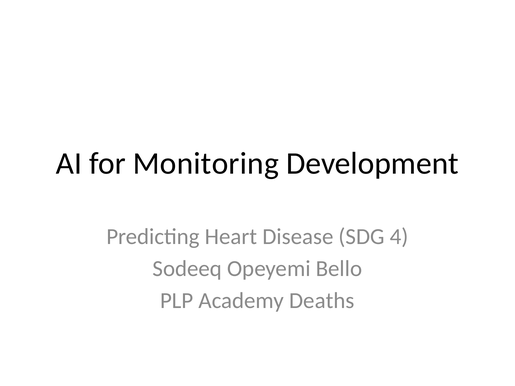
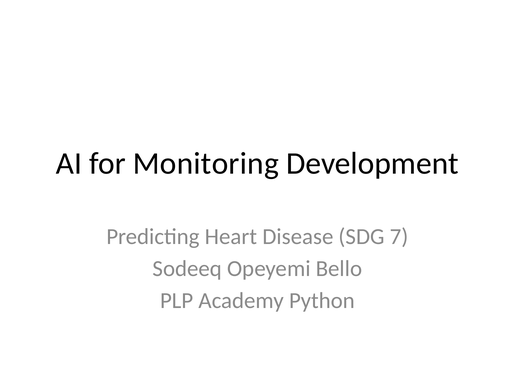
4: 4 -> 7 (399, 237)
Deaths: Deaths -> Python (322, 301)
